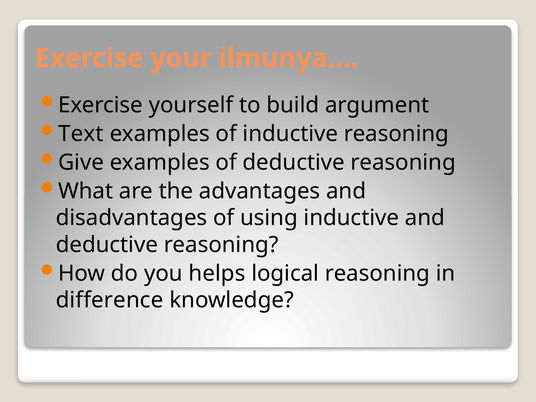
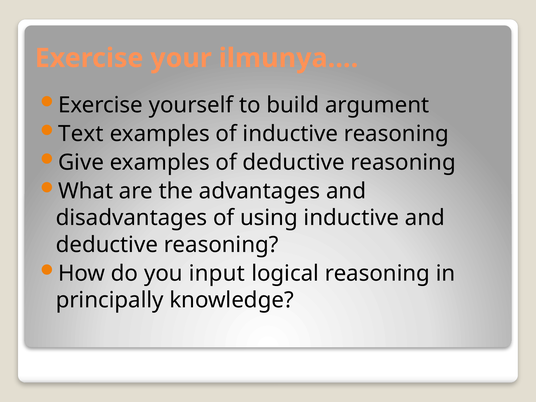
helps: helps -> input (217, 273)
difference: difference -> principally (110, 300)
